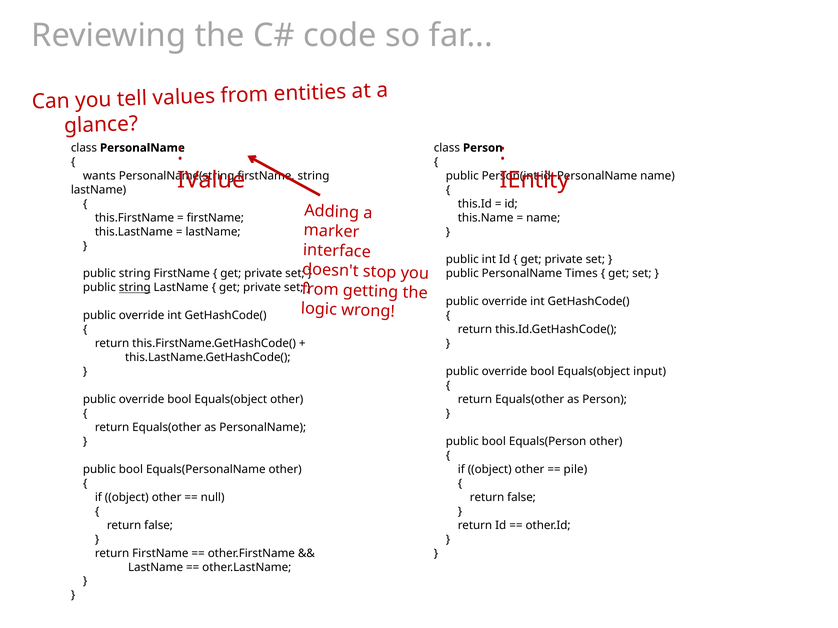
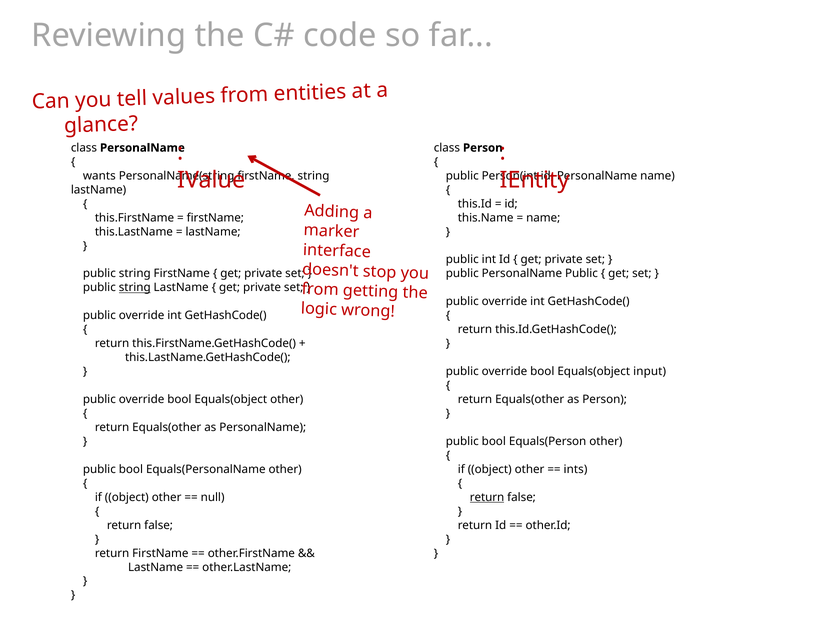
PersonalName Times: Times -> Public (581, 274)
pile: pile -> ints (575, 470)
return underline: none -> present (487, 498)
